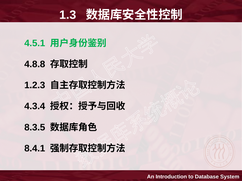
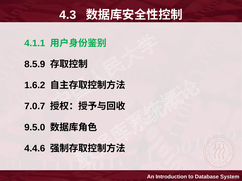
1.3: 1.3 -> 4.3 (68, 15)
4.5.1: 4.5.1 -> 4.1.1 (35, 43)
4.8.8: 4.8.8 -> 8.5.9 (35, 64)
1.2.3: 1.2.3 -> 1.6.2 (35, 85)
4.3.4: 4.3.4 -> 7.0.7 (35, 107)
8.3.5: 8.3.5 -> 9.5.0 (35, 128)
8.4.1: 8.4.1 -> 4.4.6 (35, 149)
